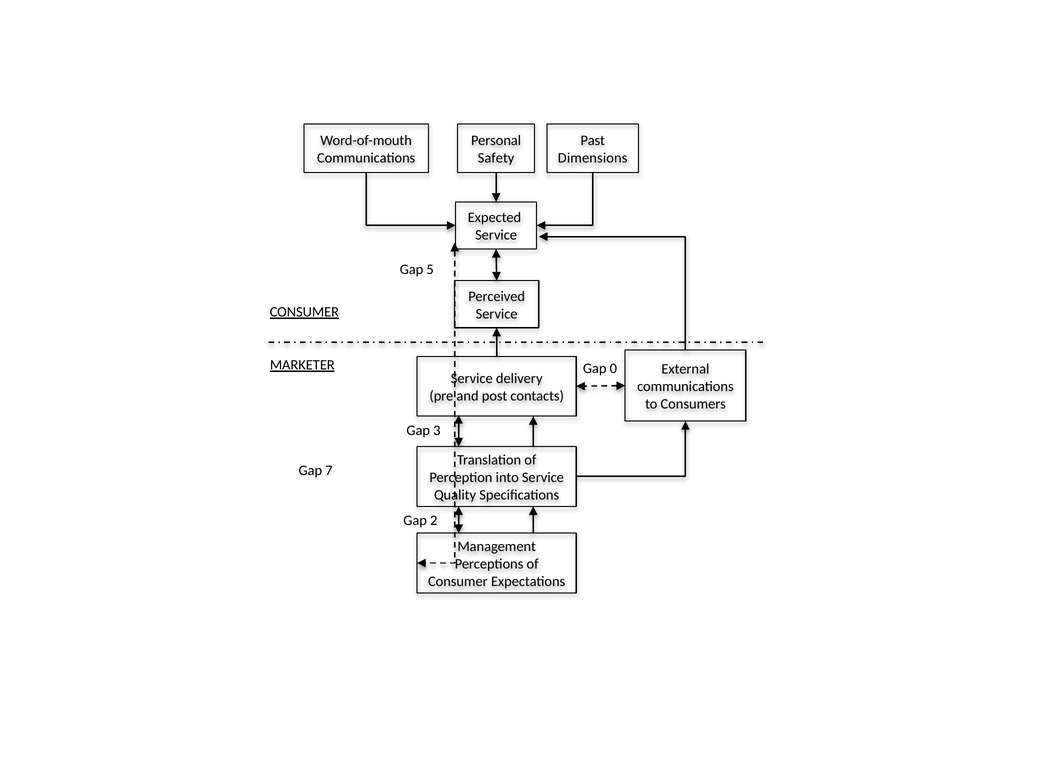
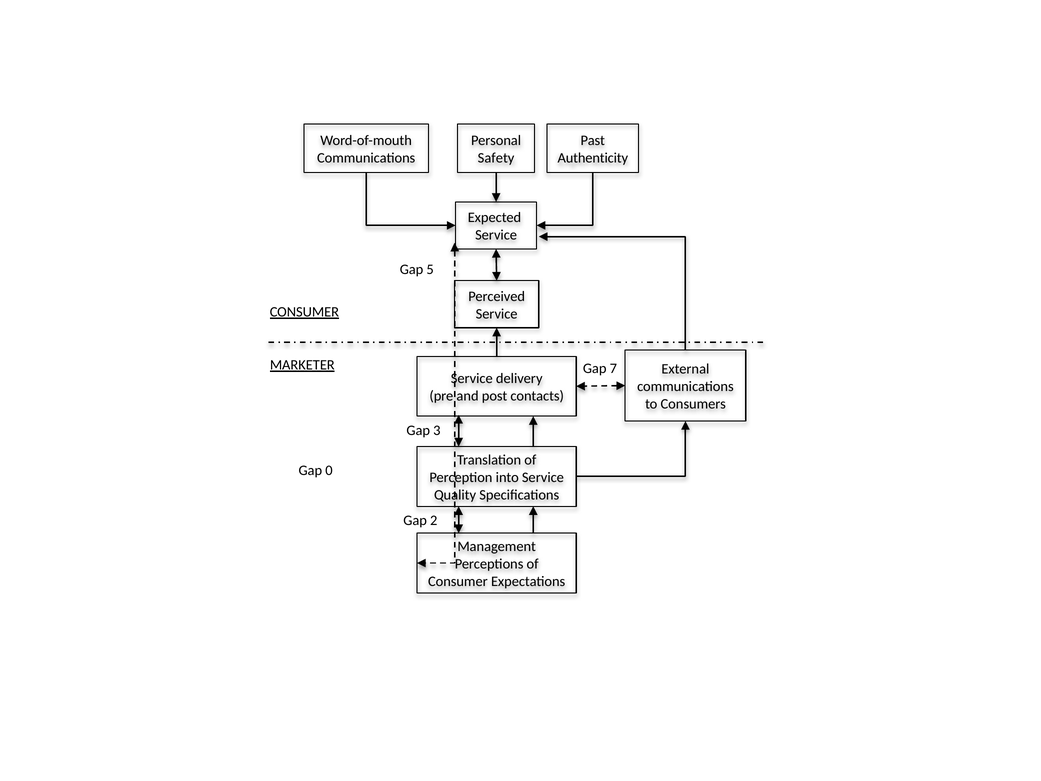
Dimensions: Dimensions -> Authenticity (593, 158)
0: 0 -> 7 (613, 368)
7: 7 -> 0 (329, 470)
